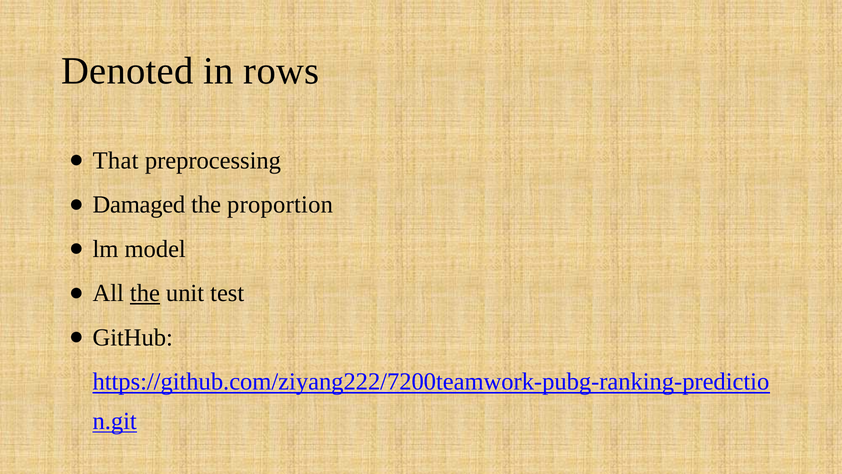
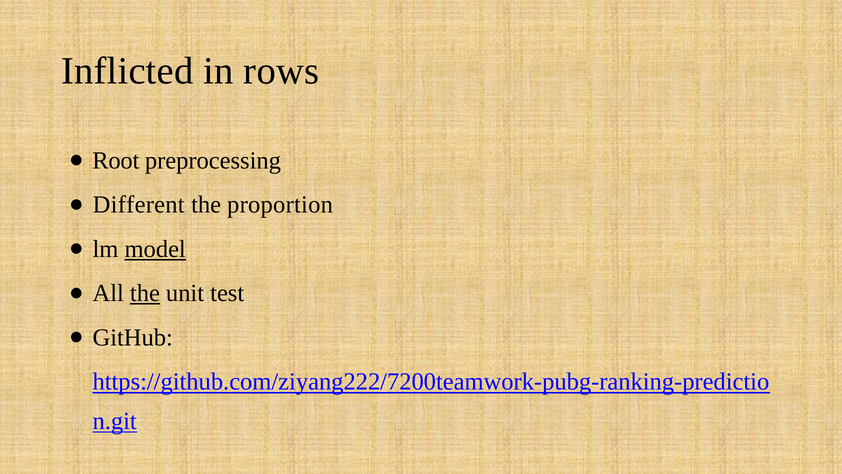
Denoted: Denoted -> Inflicted (127, 71)
That: That -> Root (116, 160)
Damaged: Damaged -> Different (139, 205)
model underline: none -> present (155, 249)
